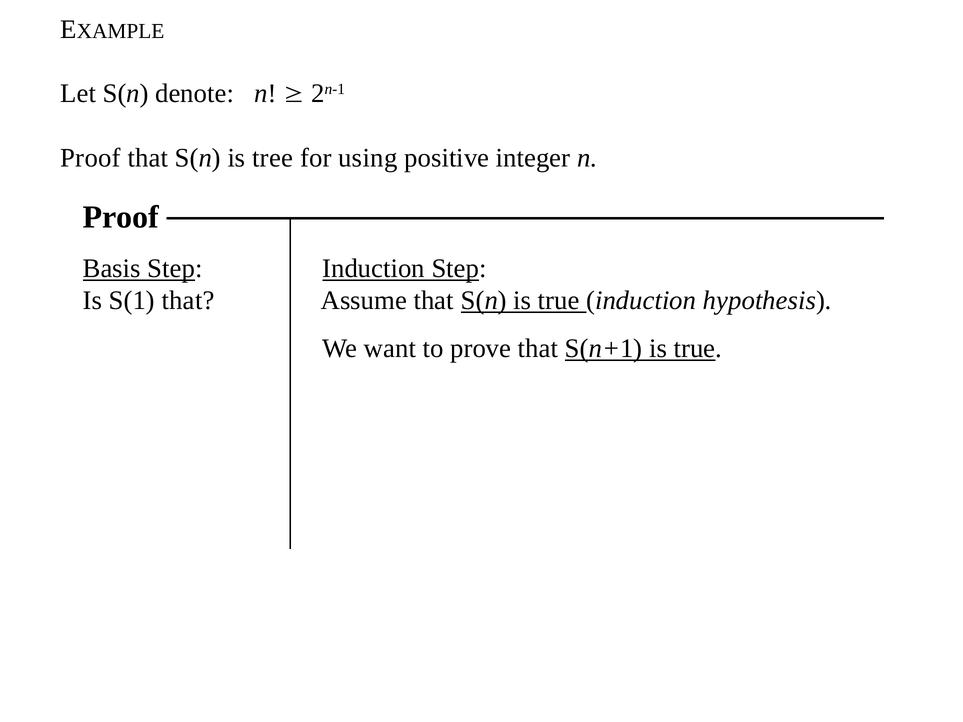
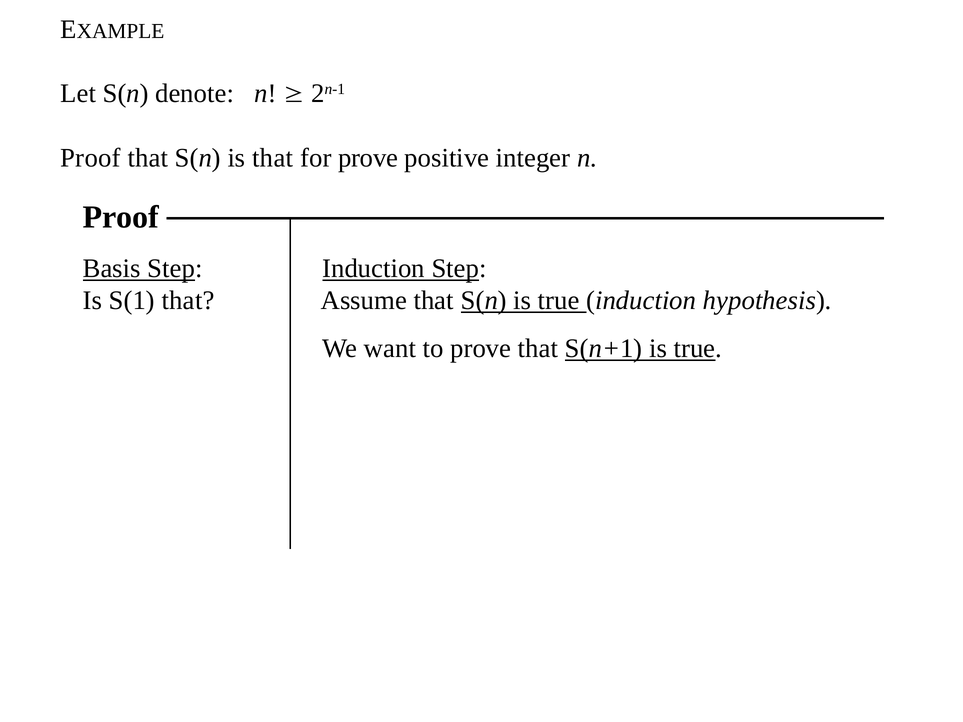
is tree: tree -> that (273, 158)
for using: using -> prove (368, 158)
